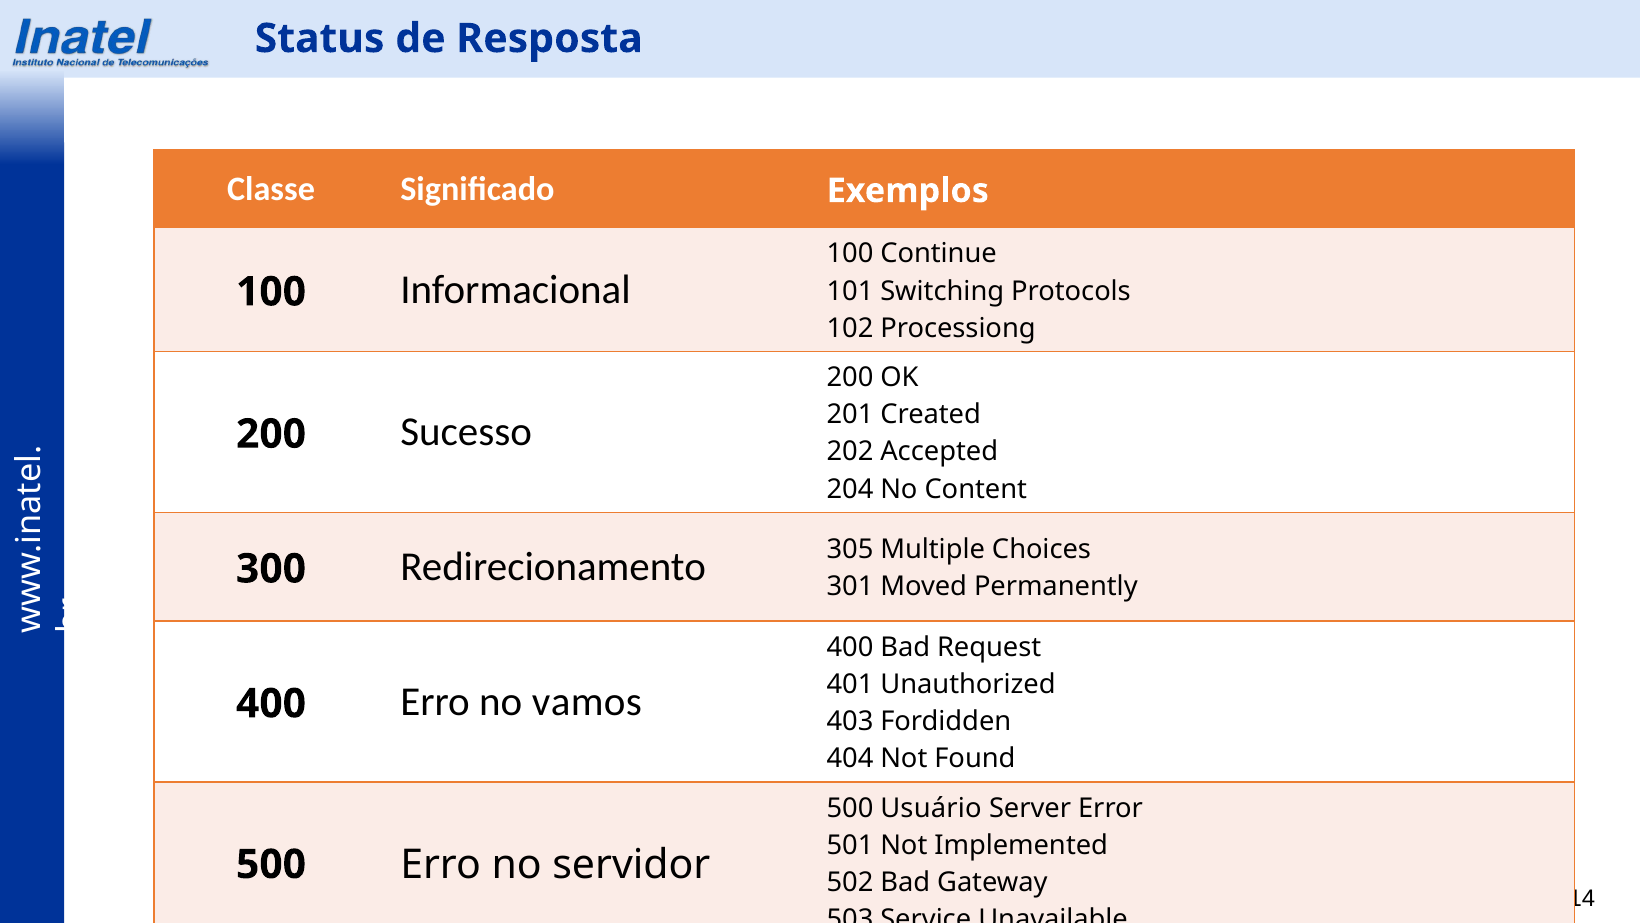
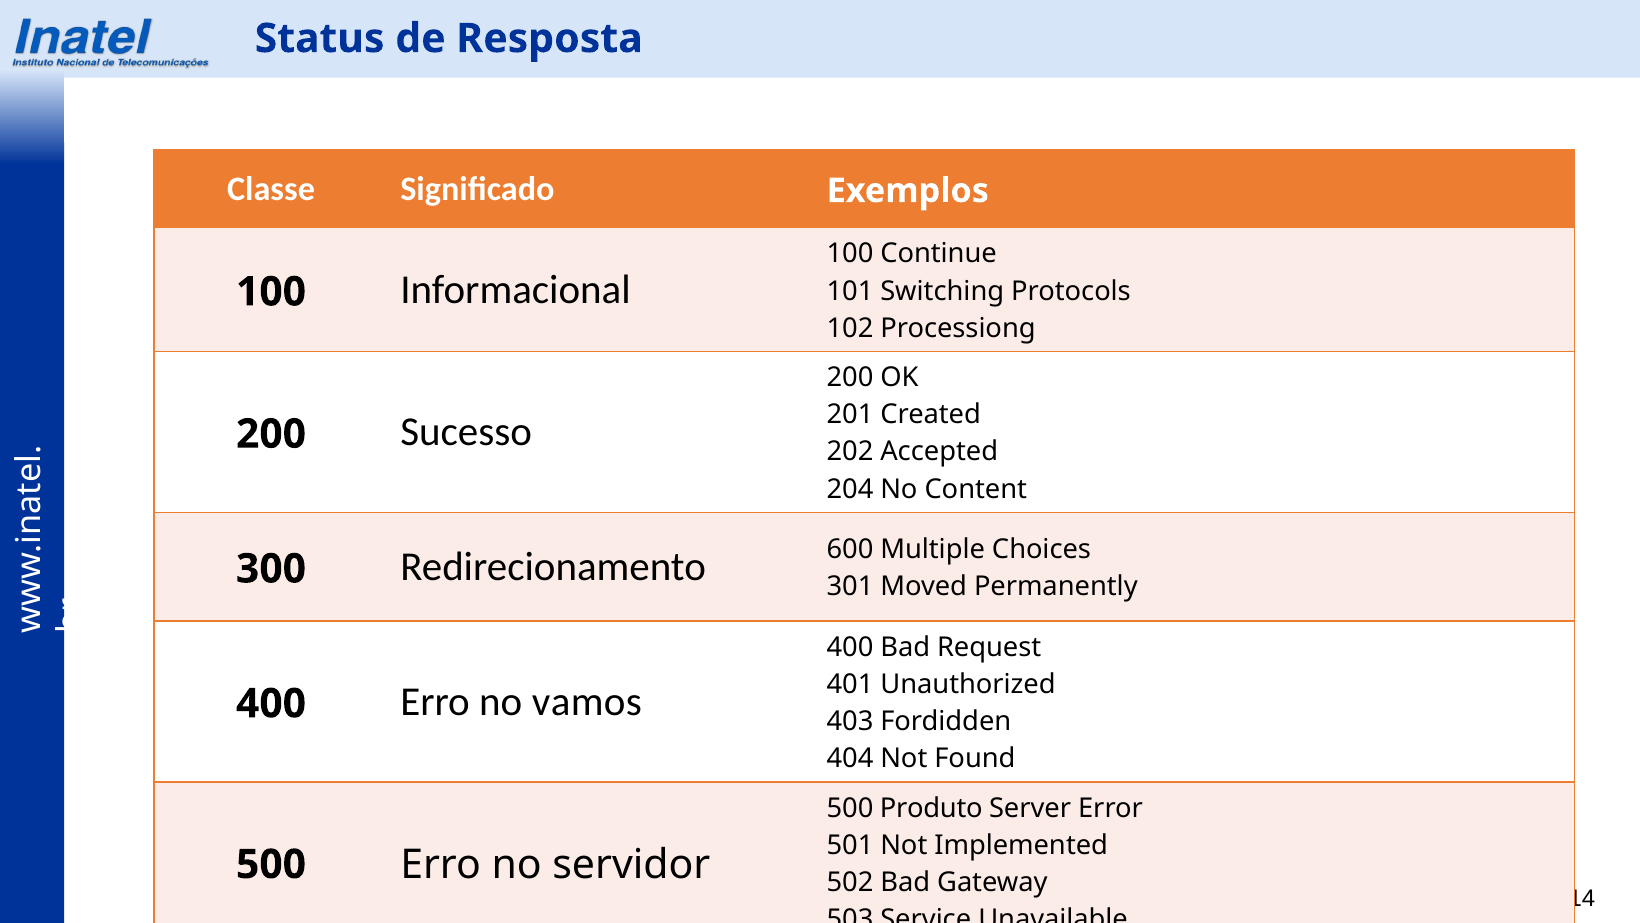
305: 305 -> 600 (850, 549)
Usuário: Usuário -> Produto (931, 808)
